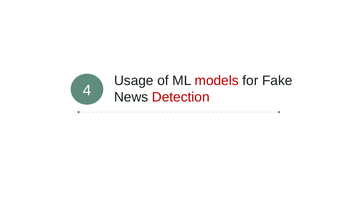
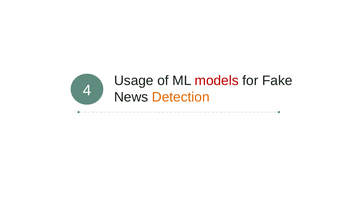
Detection colour: red -> orange (181, 97)
